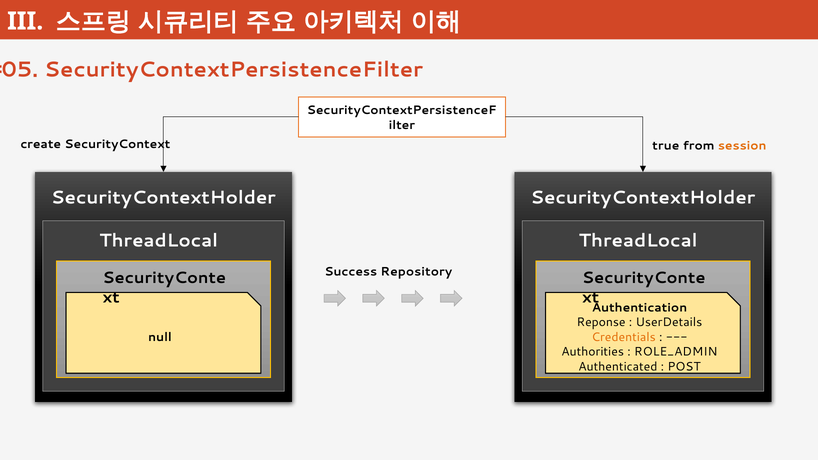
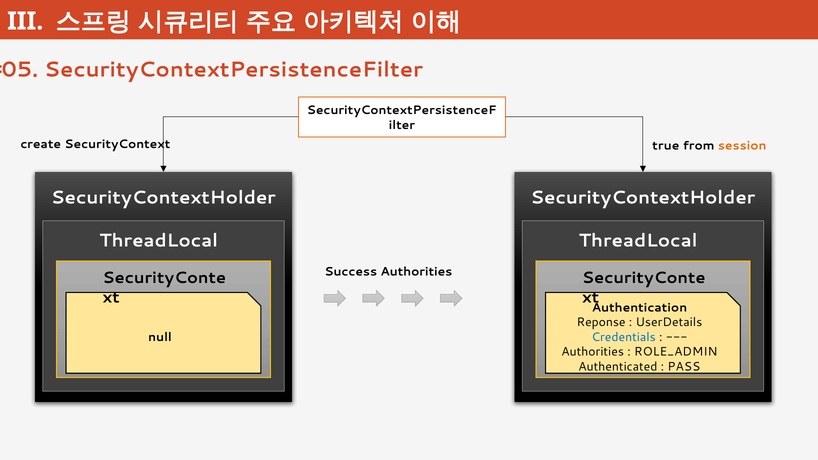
Success Repository: Repository -> Authorities (416, 272)
Credentials colour: orange -> blue (624, 337)
POST: POST -> PASS (684, 367)
